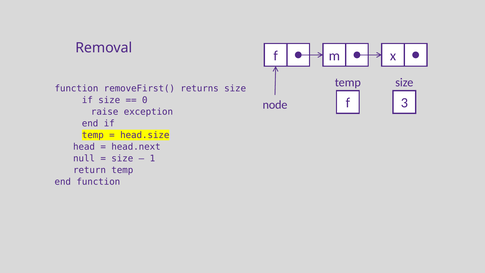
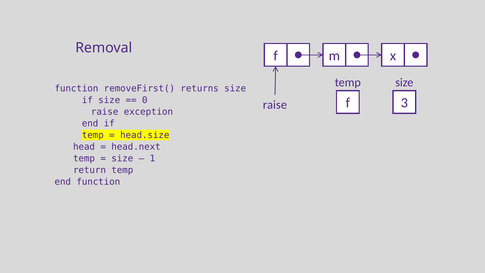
node: node -> raise (275, 105)
null: null -> temp (84, 158)
